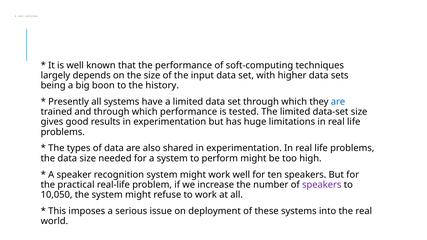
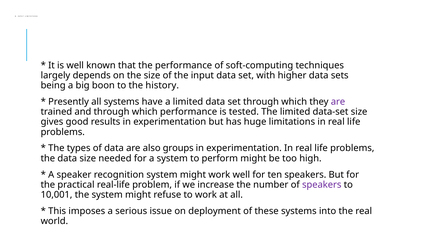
are colour: blue -> purple (338, 102)
shared: shared -> groups (178, 148)
10,050: 10,050 -> 10,001 (57, 195)
